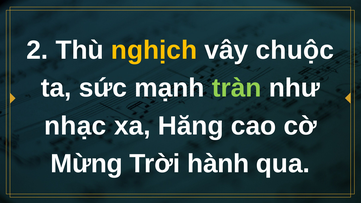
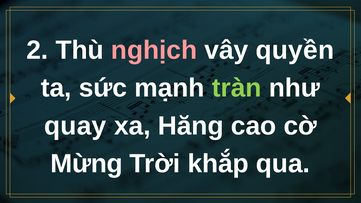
nghịch colour: yellow -> pink (154, 50)
chuộc: chuộc -> quyền (295, 50)
nhạc: nhạc -> quay (75, 126)
hành: hành -> khắp (218, 164)
